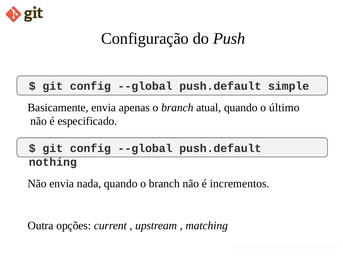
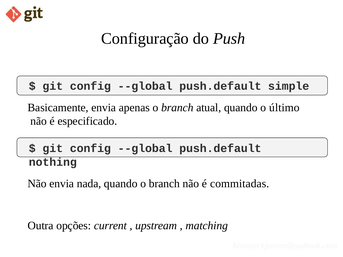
incrementos: incrementos -> commitadas (240, 184)
